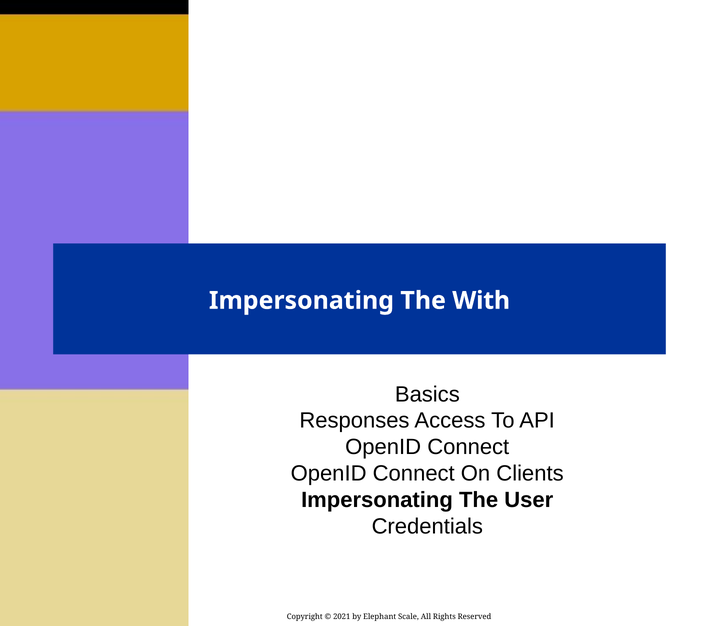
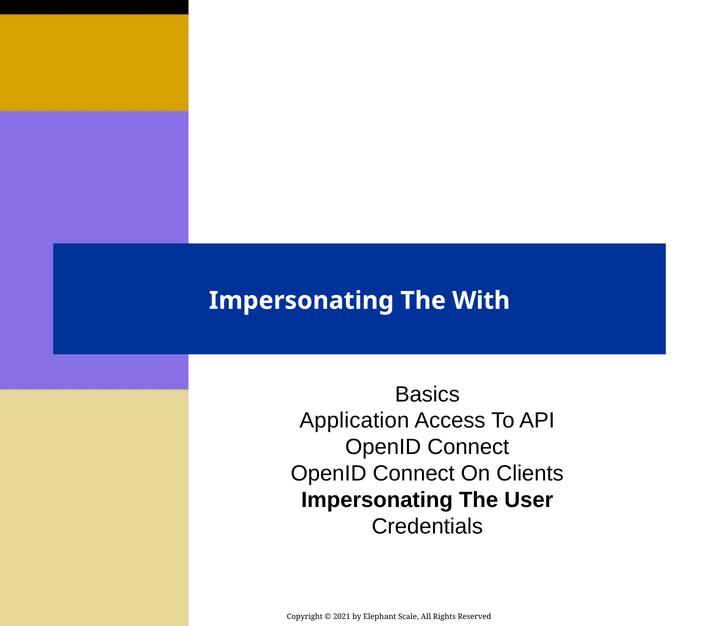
Responses: Responses -> Application (354, 421)
